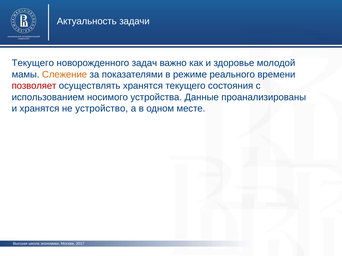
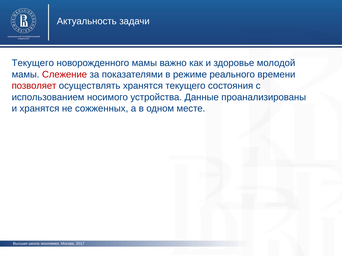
новорожденного задач: задач -> мамы (144, 63)
Слежение colour: orange -> red (65, 75)
устройство: устройство -> сожженных (102, 109)
